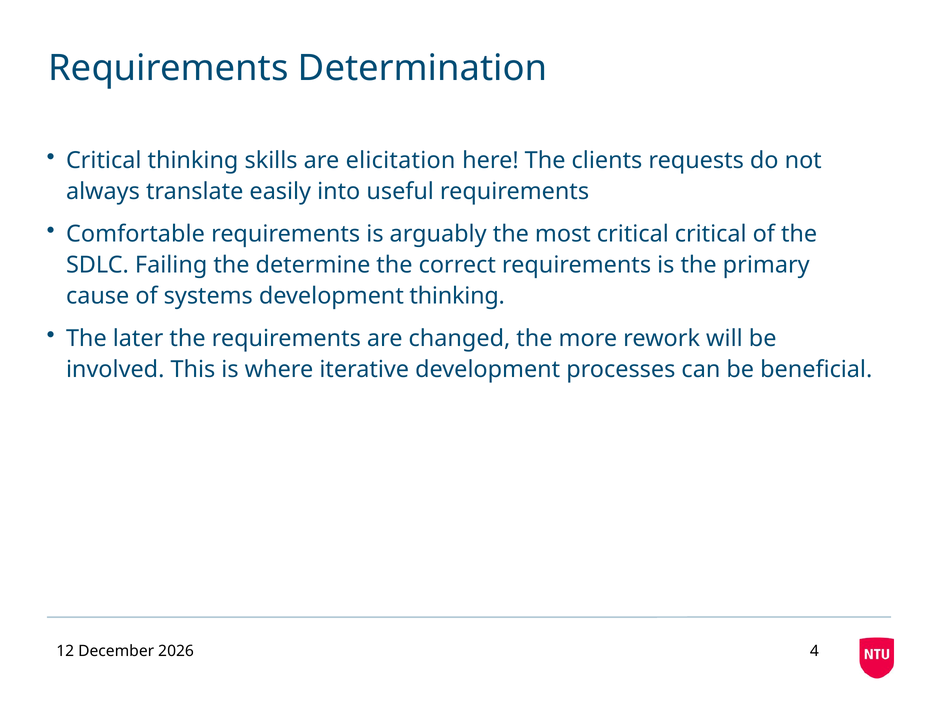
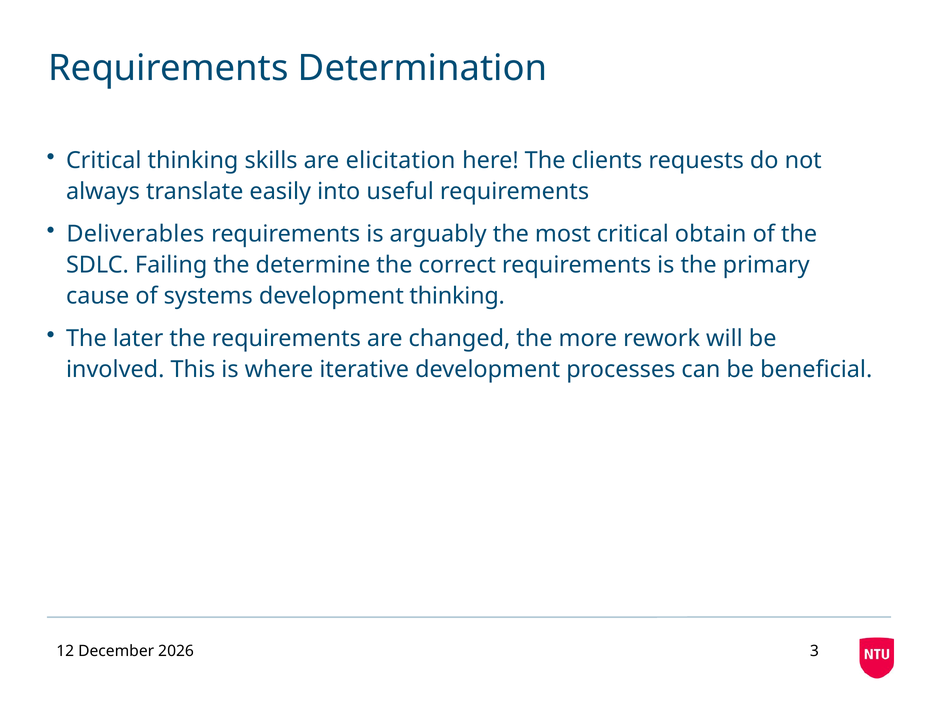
Comfortable: Comfortable -> Deliverables (135, 234)
critical critical: critical -> obtain (711, 234)
4: 4 -> 3 (814, 652)
